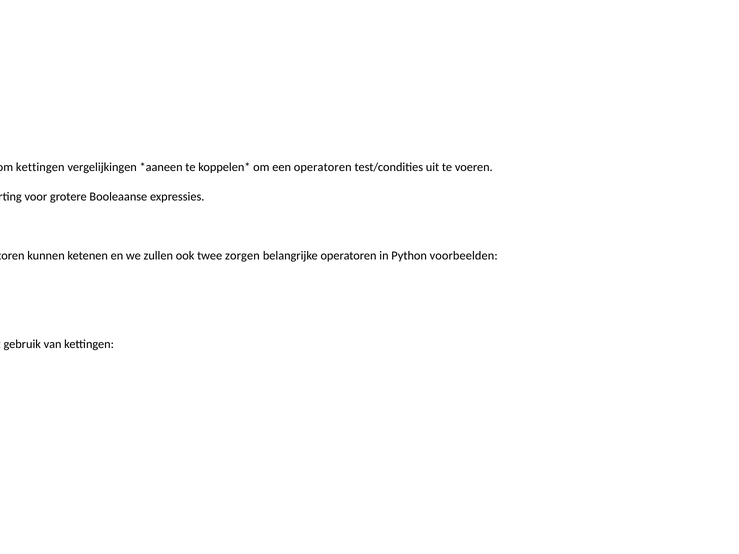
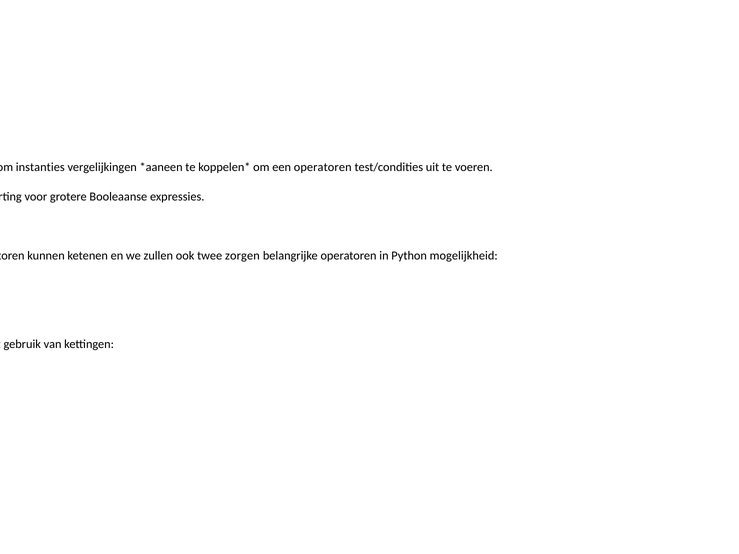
kettingen: kettingen -> instanties (40, 167)
Python voorbeelden: voorbeelden -> mogelijkheid (464, 256)
